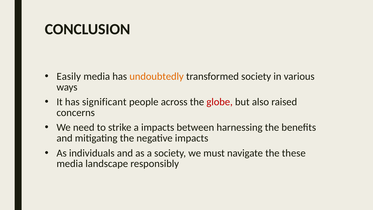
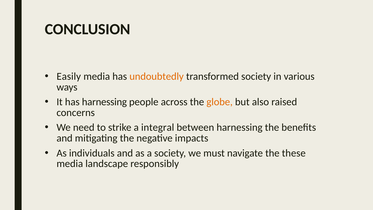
has significant: significant -> harnessing (104, 102)
globe colour: red -> orange (220, 102)
a impacts: impacts -> integral (158, 127)
